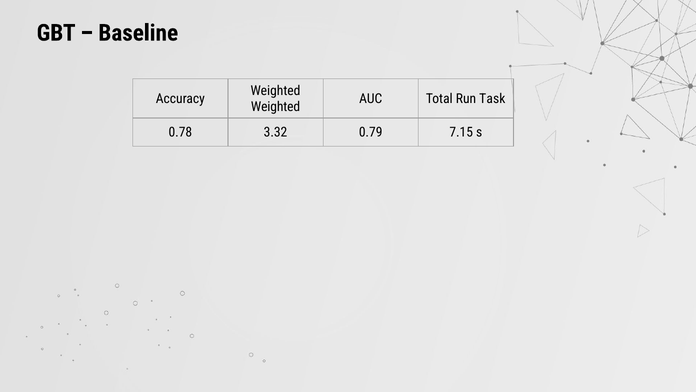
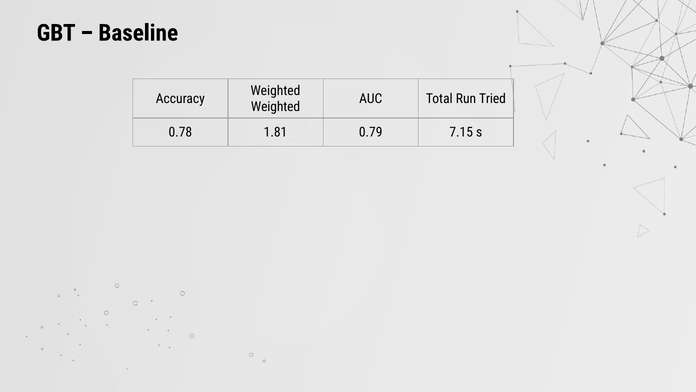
Task: Task -> Tried (492, 98)
3.32: 3.32 -> 1.81 (276, 132)
